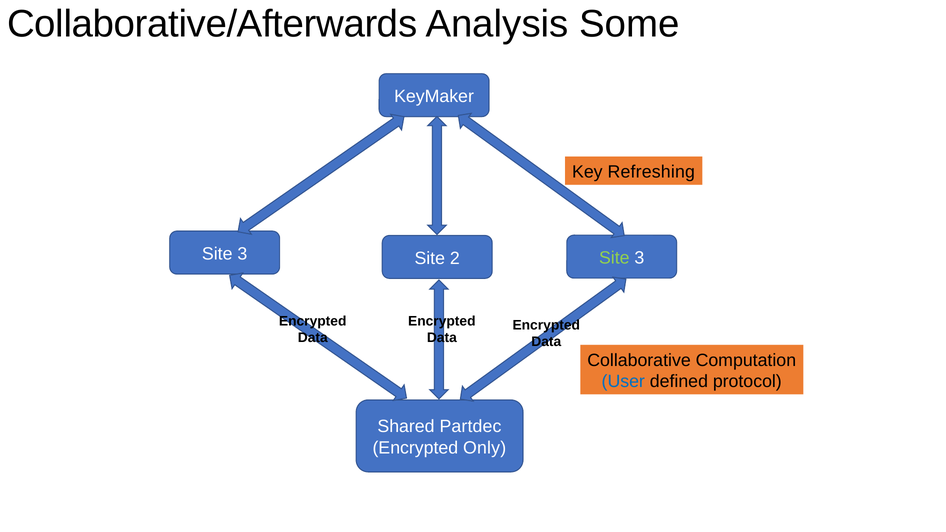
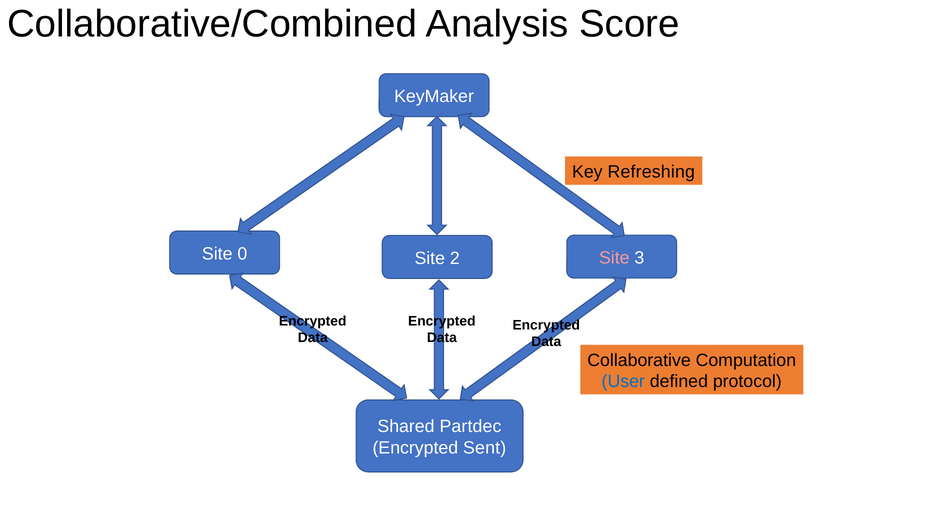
Collaborative/Afterwards: Collaborative/Afterwards -> Collaborative/Combined (212, 24)
Some: Some -> Score (629, 24)
3: 3 -> 0 (242, 254)
Site colour: light green -> pink (614, 258)
Only: Only -> Sent (485, 448)
